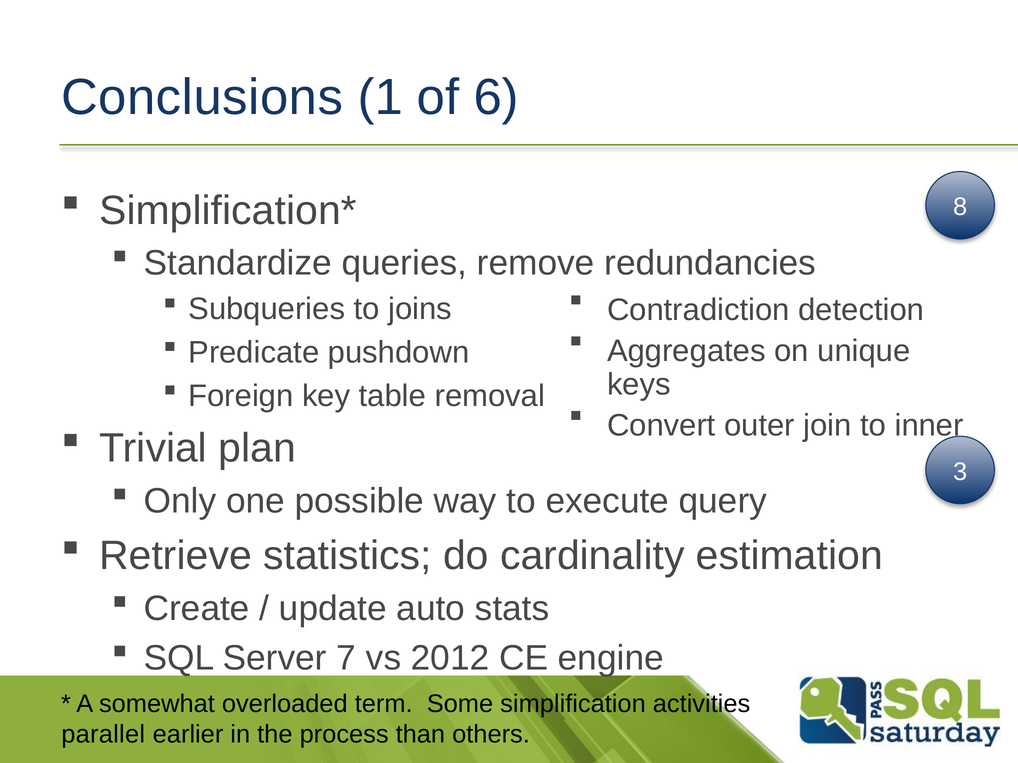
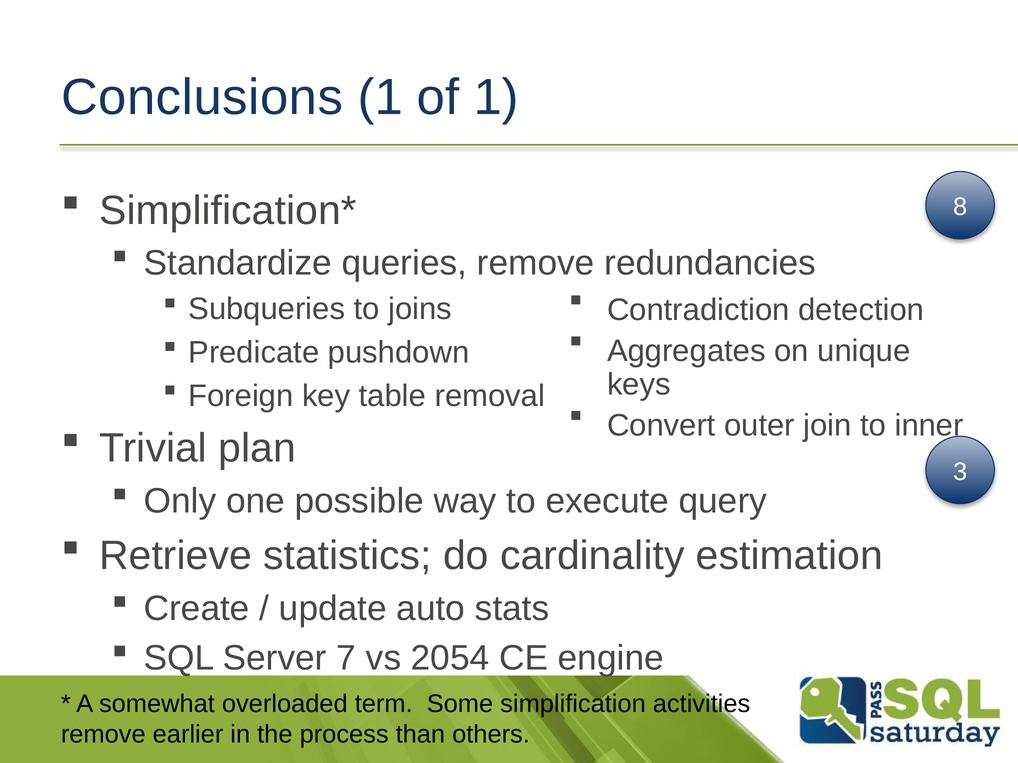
of 6: 6 -> 1 (496, 98)
2012: 2012 -> 2054 (450, 659)
parallel: parallel -> remove (103, 735)
